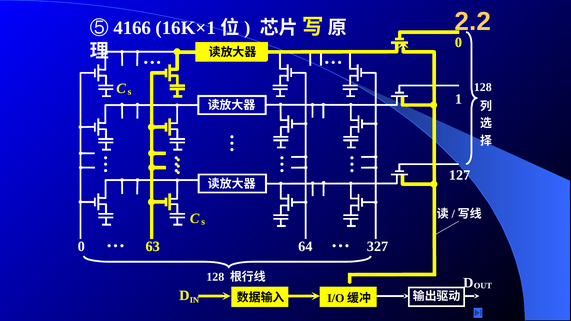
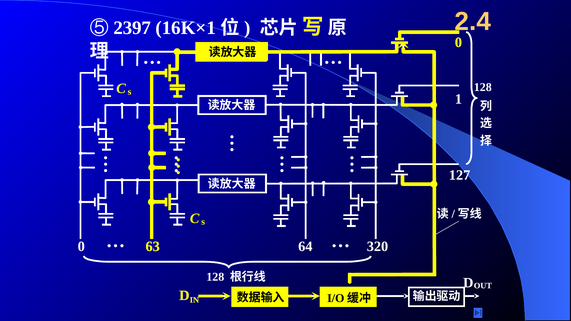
2.2: 2.2 -> 2.4 (473, 21)
4166: 4166 -> 2397 (132, 28)
327: 327 -> 320 (378, 247)
